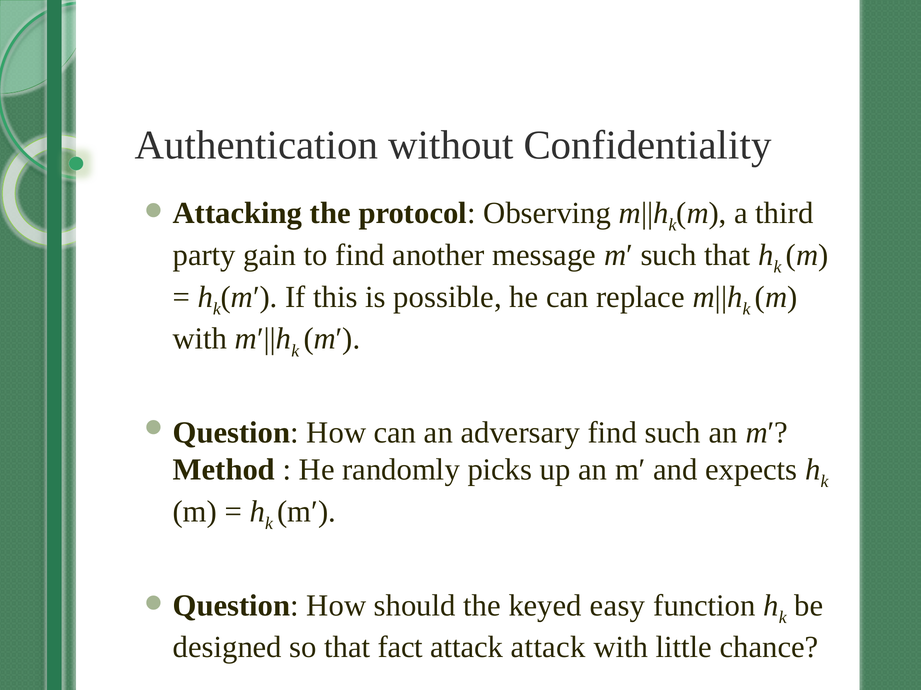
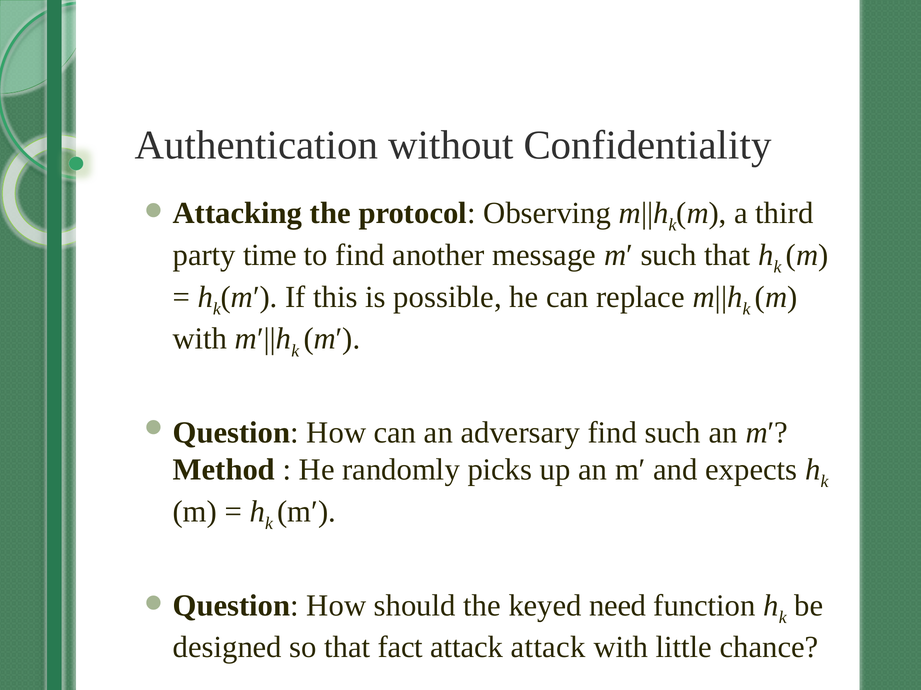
gain: gain -> time (270, 255)
easy: easy -> need (618, 606)
